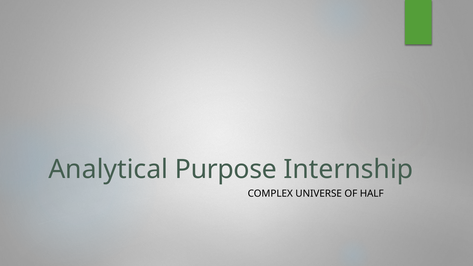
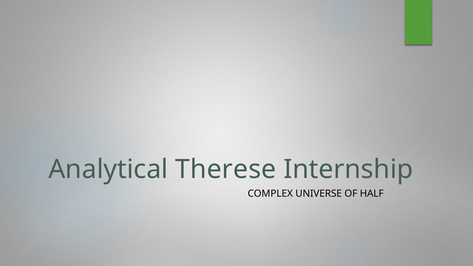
Purpose: Purpose -> Therese (226, 169)
